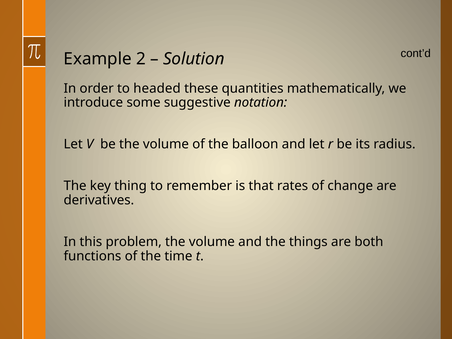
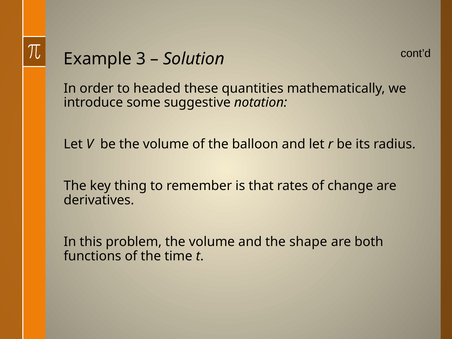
2: 2 -> 3 (141, 59)
things: things -> shape (308, 242)
